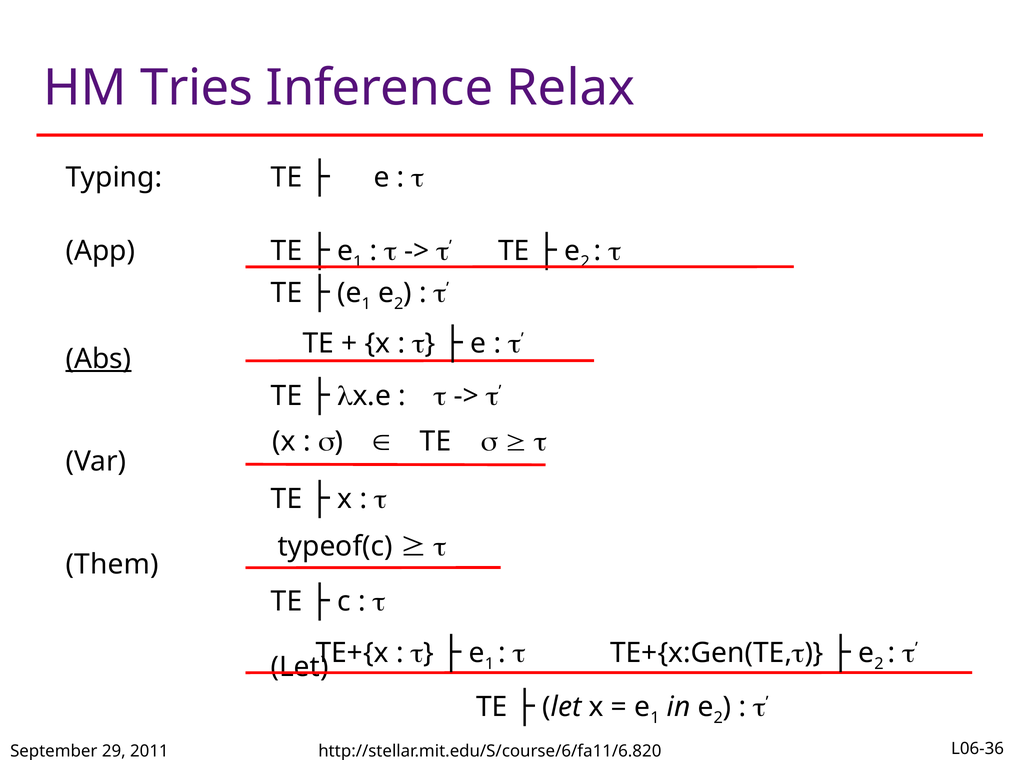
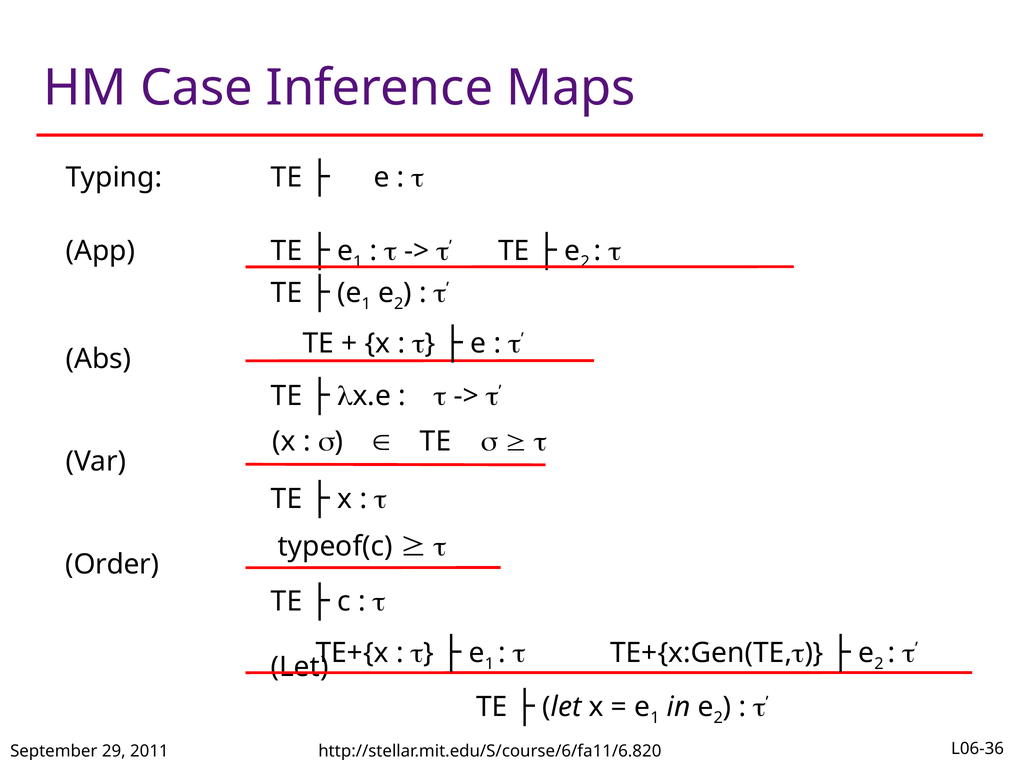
Tries: Tries -> Case (196, 88)
Relax: Relax -> Maps (571, 88)
Abs underline: present -> none (99, 359)
Them: Them -> Order (112, 565)
